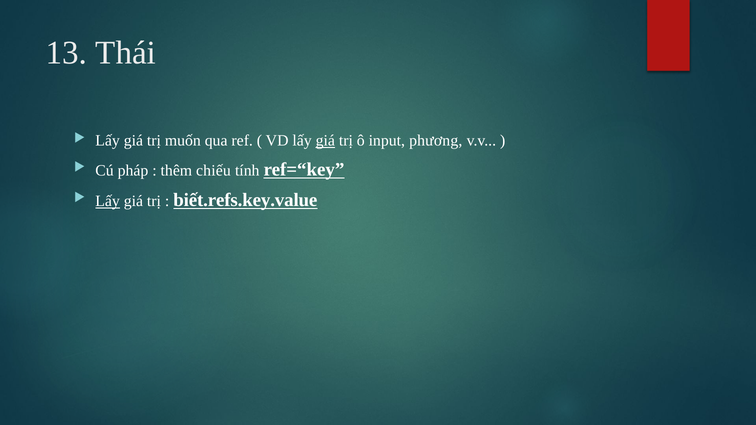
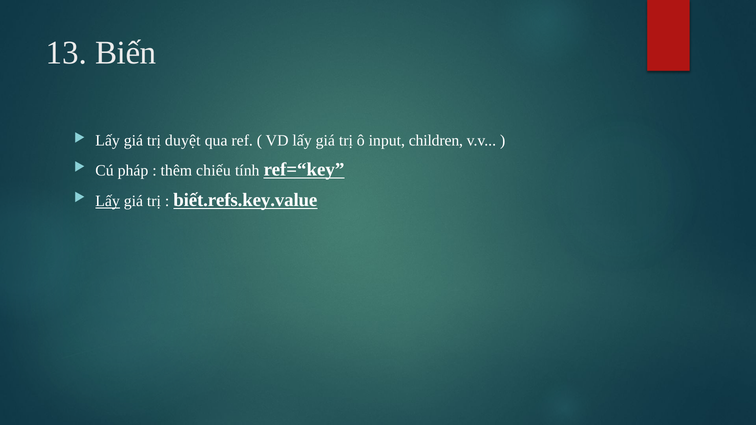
Thái: Thái -> Biến (126, 53)
muốn: muốn -> duyệt (183, 141)
giá underline: present -> none (325, 141)
phương: phương -> children (436, 141)
